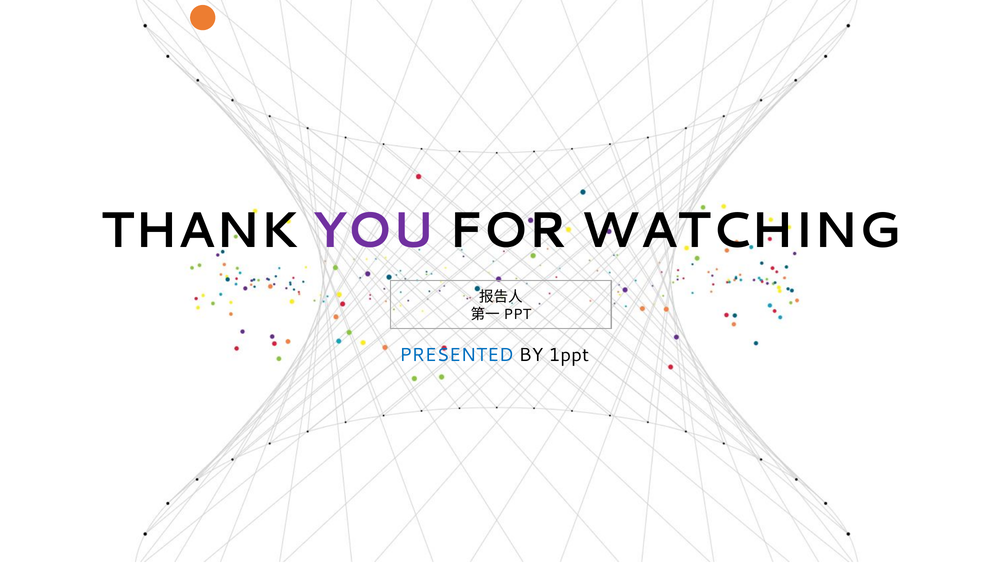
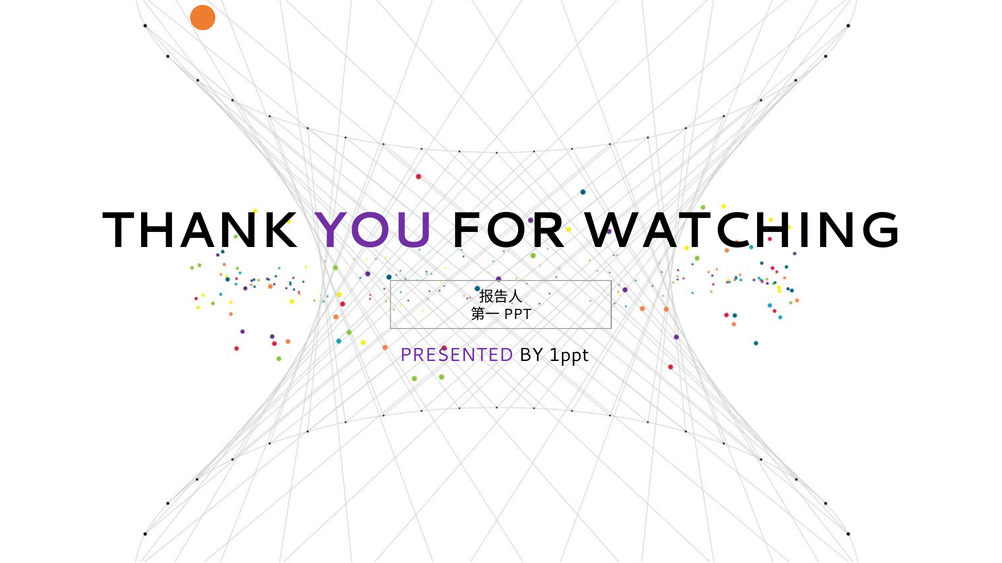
PRESENTED colour: blue -> purple (457, 356)
